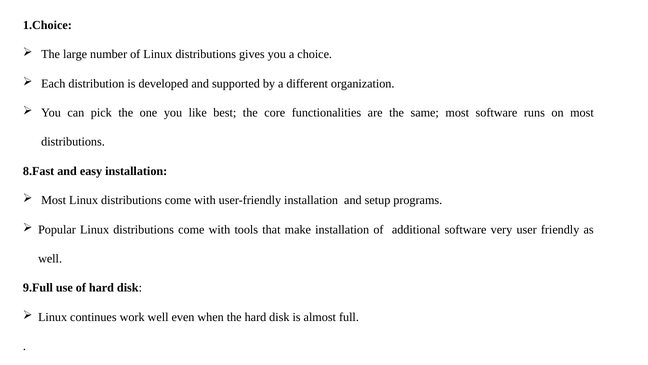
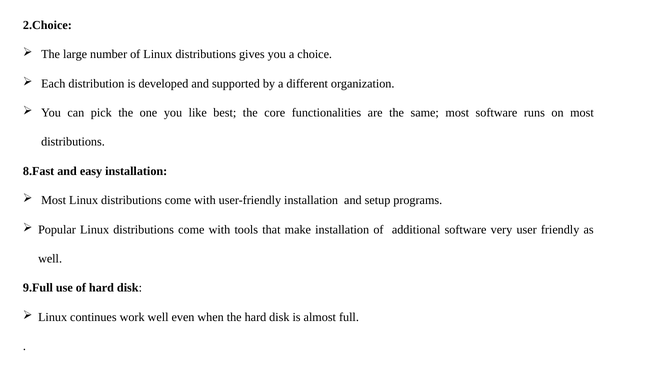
1.Choice: 1.Choice -> 2.Choice (47, 25)
